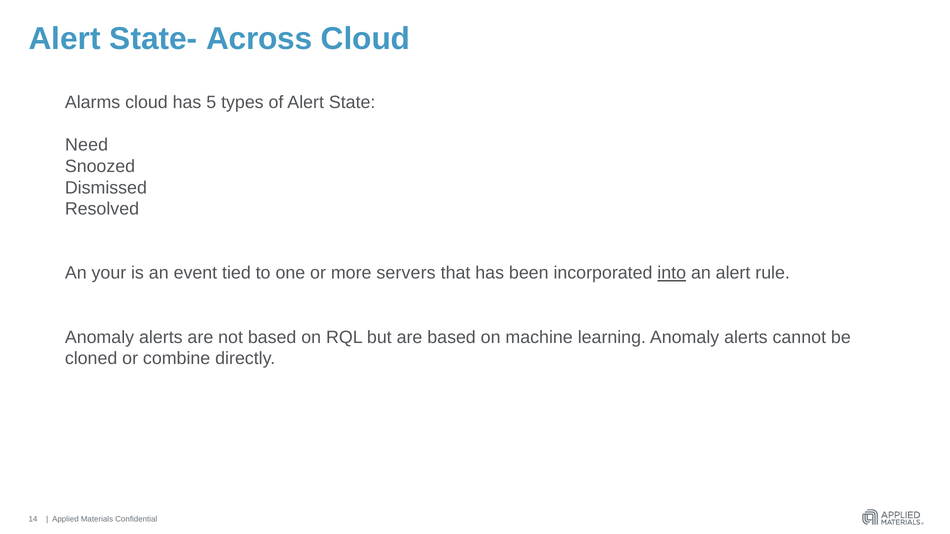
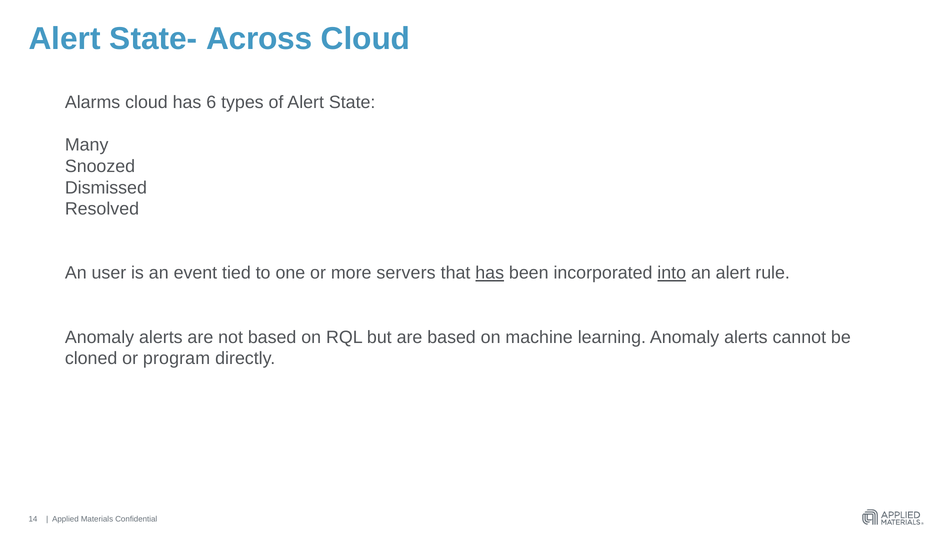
5: 5 -> 6 (211, 102)
Need: Need -> Many (87, 145)
your: your -> user (109, 273)
has underline: none -> present (490, 273)
combine: combine -> program (177, 359)
